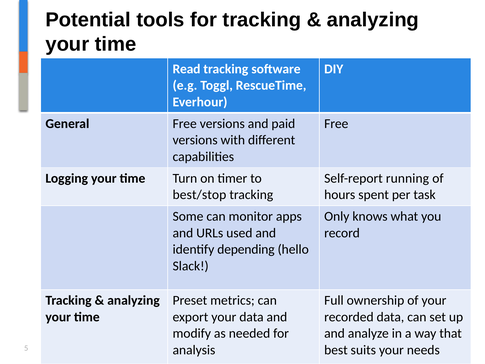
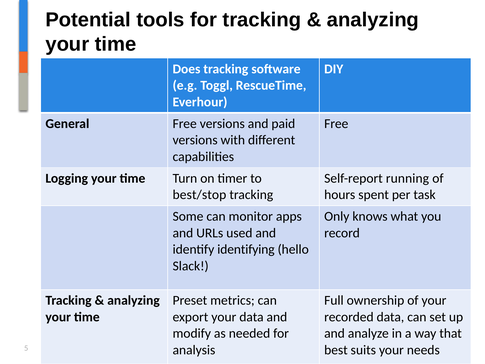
Read: Read -> Does (187, 69)
depending: depending -> identifying (246, 249)
